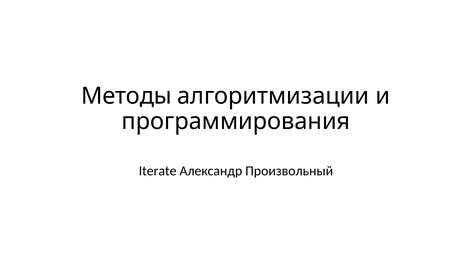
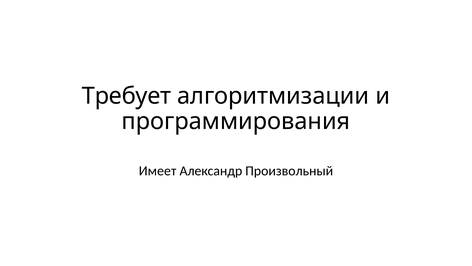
Методы: Методы -> Требует (126, 96)
Iterate: Iterate -> Имеет (158, 171)
